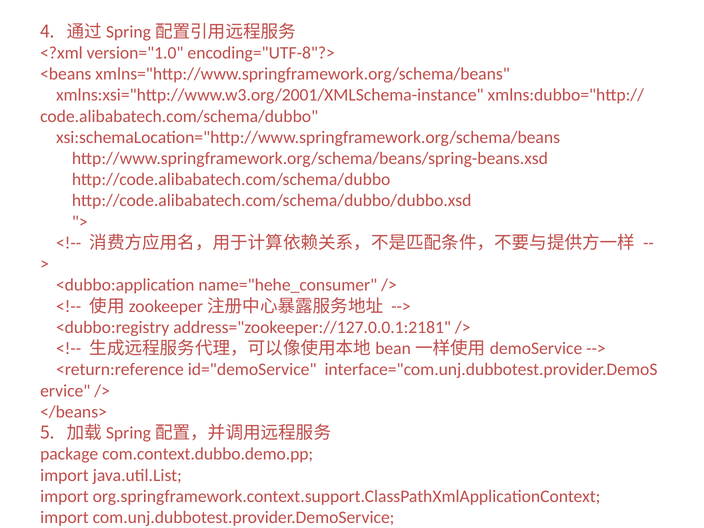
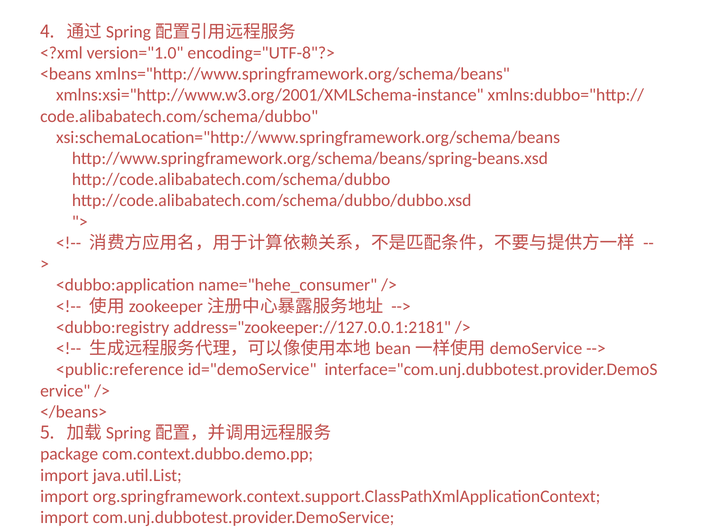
<return:reference: <return:reference -> <public:reference (120, 370)
